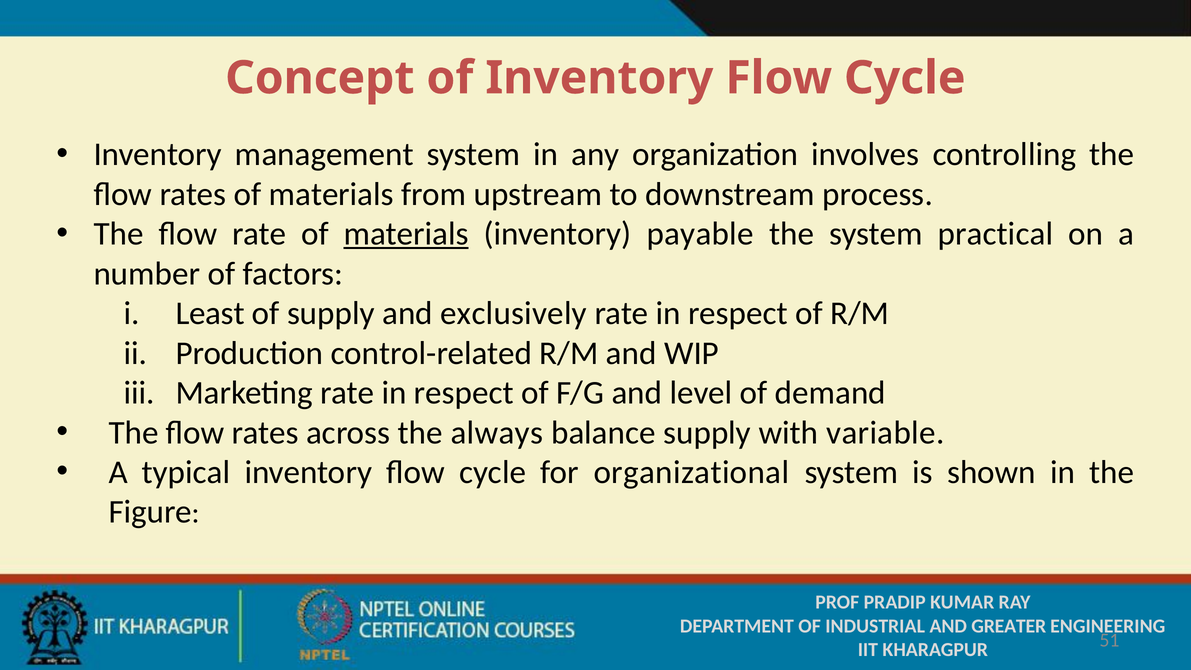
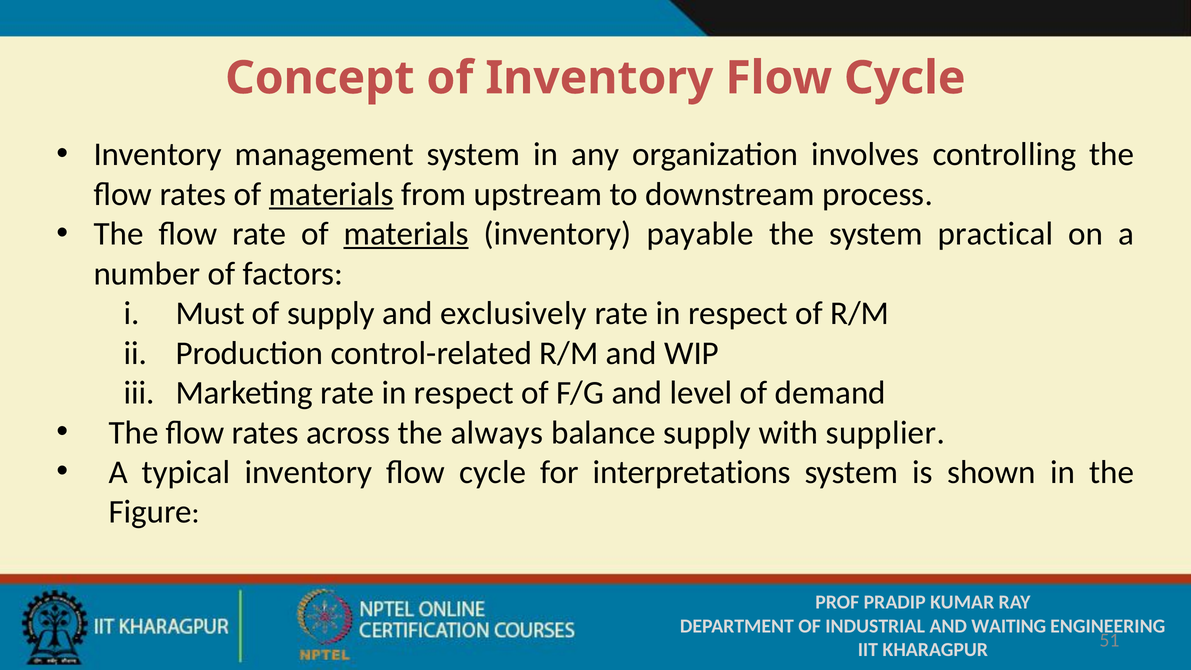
materials underline: none -> present (331, 194)
Least: Least -> Must (210, 313)
variable: variable -> supplier (885, 433)
organizational: organizational -> interpretations (692, 472)
GREATER: GREATER -> WAITING (1009, 626)
